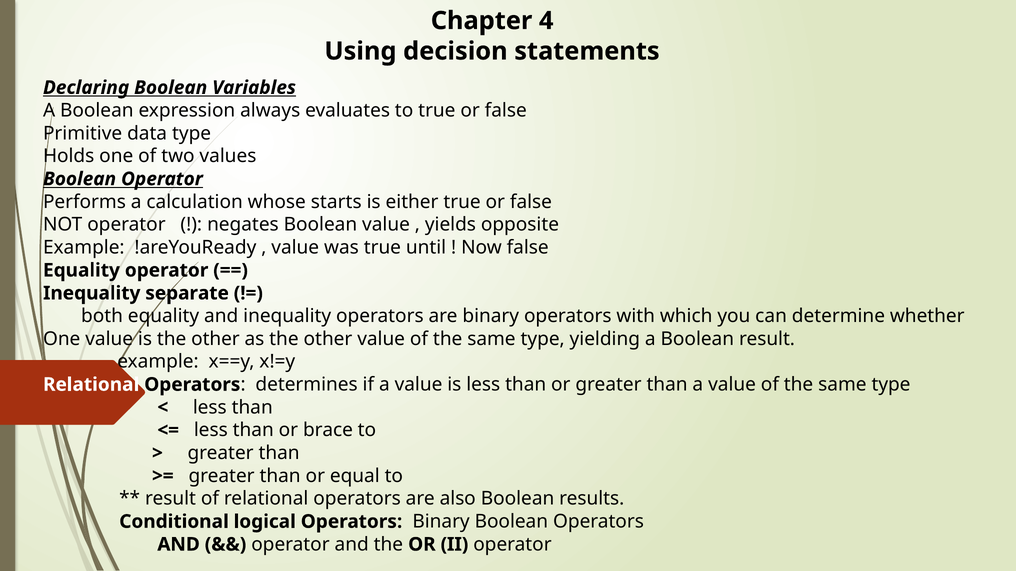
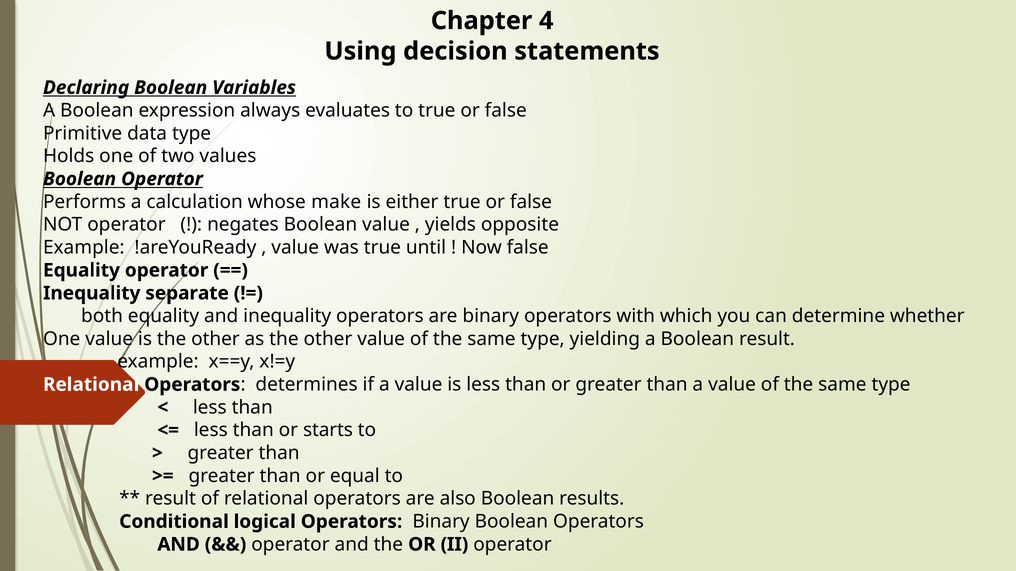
starts: starts -> make (336, 202)
brace: brace -> starts (328, 431)
